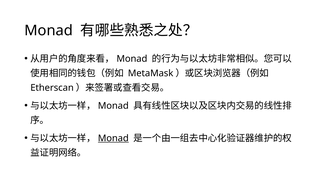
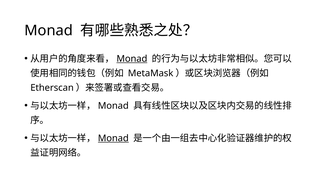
Monad underline: none -> present (132, 59)
